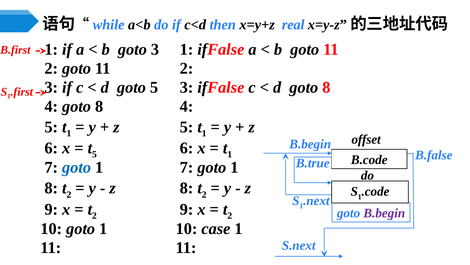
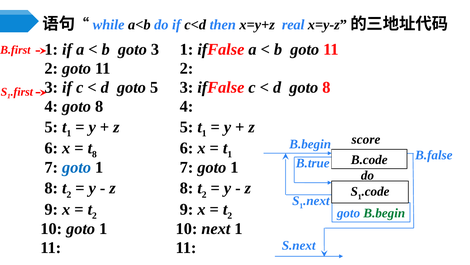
offset: offset -> score (366, 139)
5: 5 -> 8 (94, 154)
B.begin colour: purple -> green (384, 213)
case: case -> next (216, 228)
